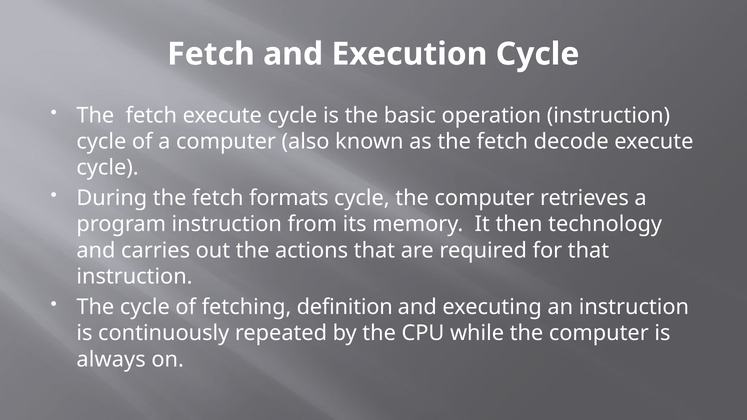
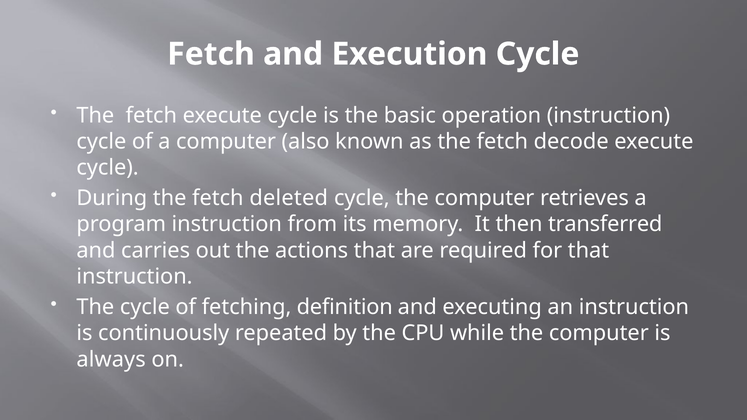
formats: formats -> deleted (289, 198)
technology: technology -> transferred (605, 224)
